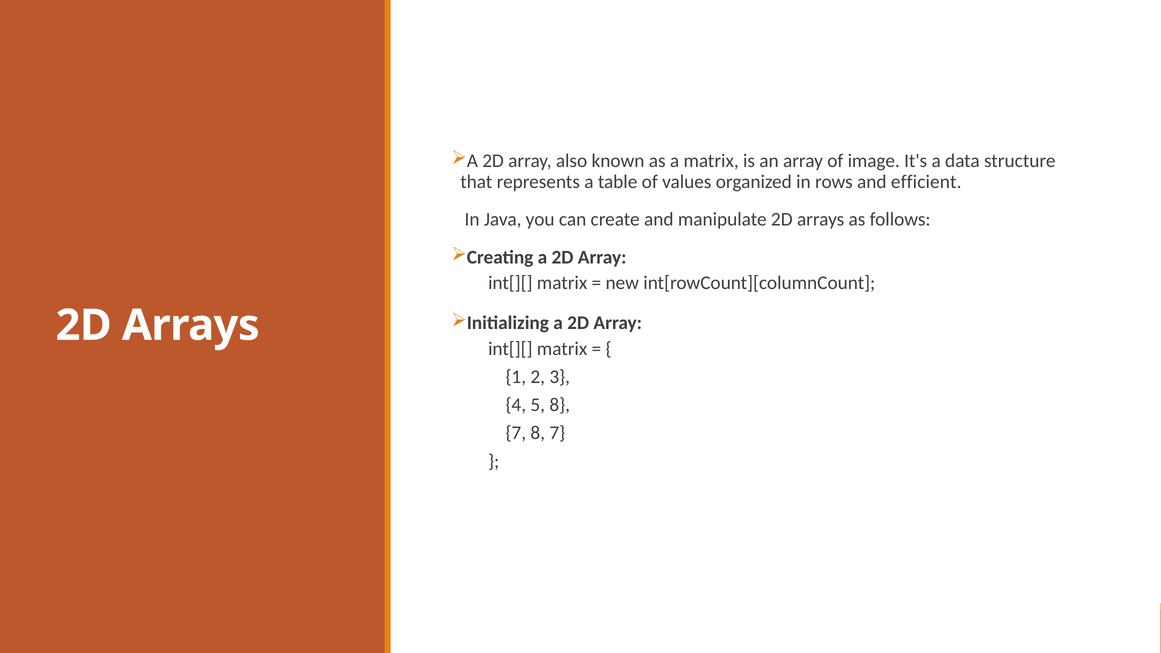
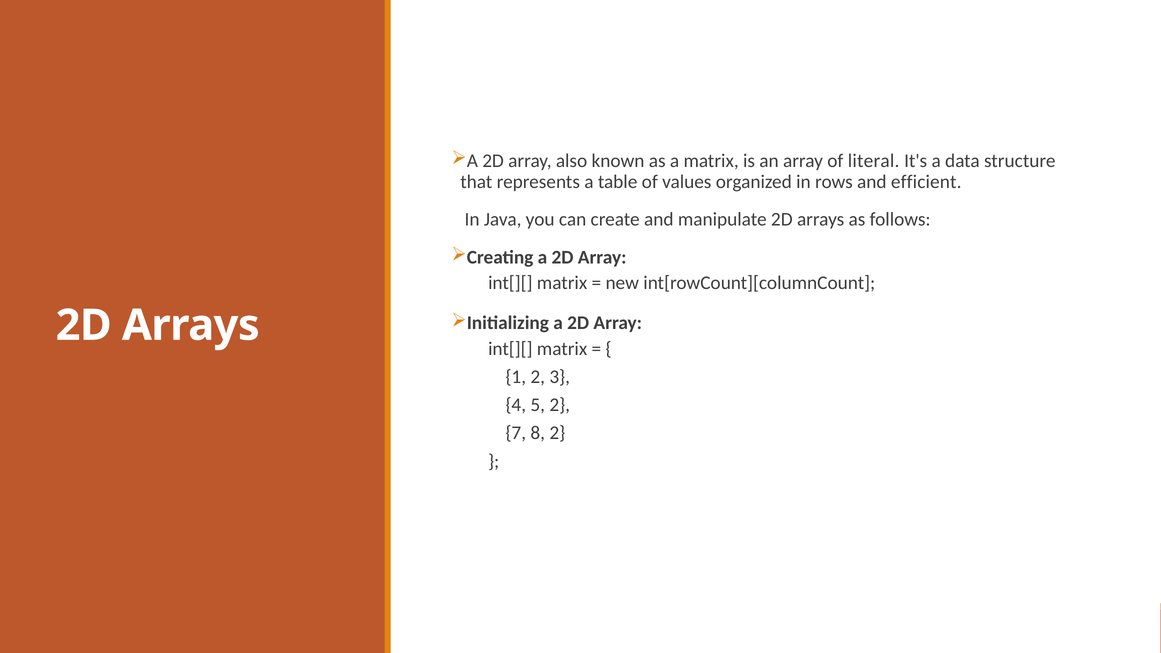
image: image -> literal (874, 161)
5 8: 8 -> 2 (560, 405)
7 8 7: 7 -> 2 (557, 433)
